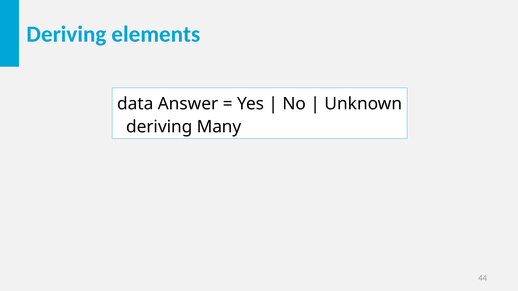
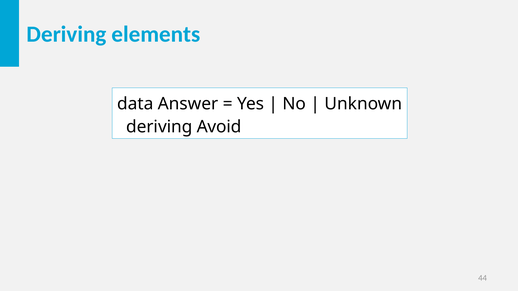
Many: Many -> Avoid (219, 127)
